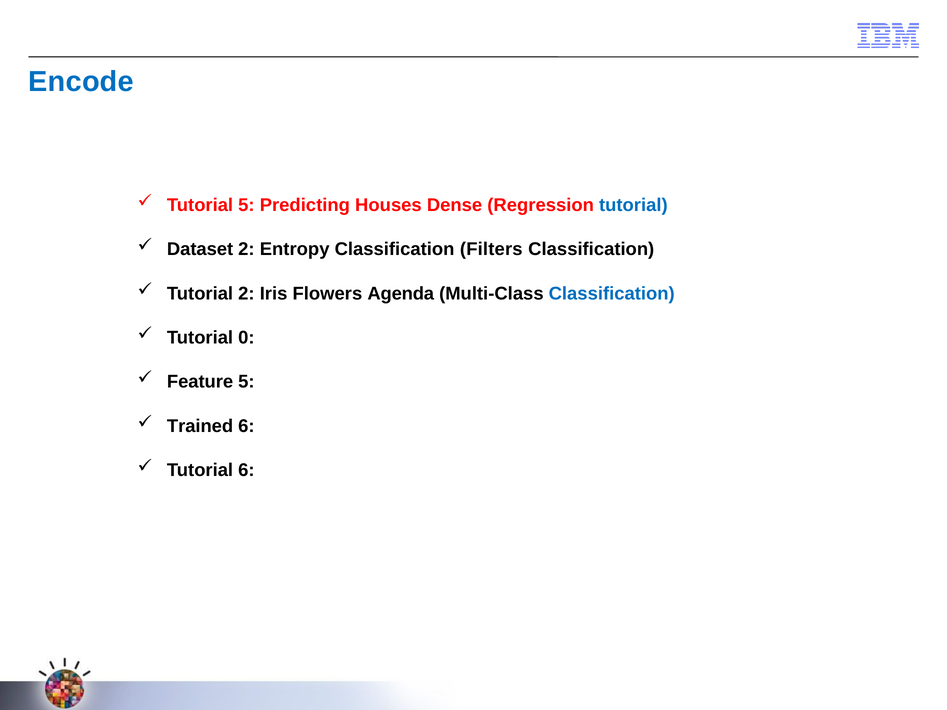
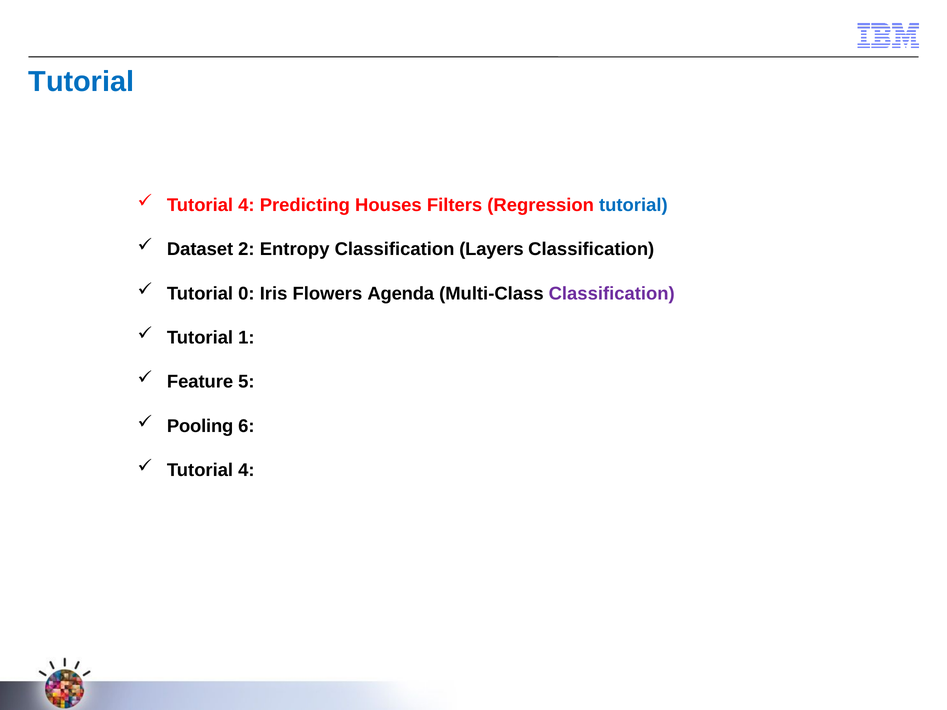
Encode: Encode -> Tutorial (81, 82)
5: 5 -> 4 (246, 205)
Dense: Dense -> Filters (455, 205)
Filters: Filters -> Layers (491, 249)
Tutorial 2: 2 -> 0 (246, 294)
Classification colour: blue -> purple (612, 294)
0: 0 -> 1 (246, 338)
Trained: Trained -> Pooling (200, 426)
6: 6 -> 4 (246, 470)
